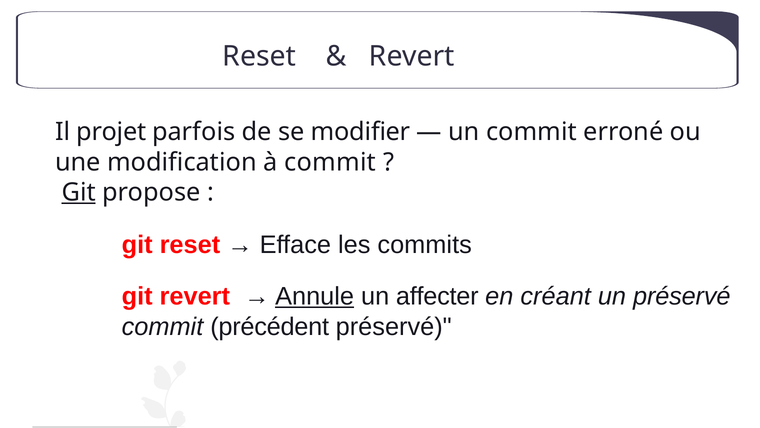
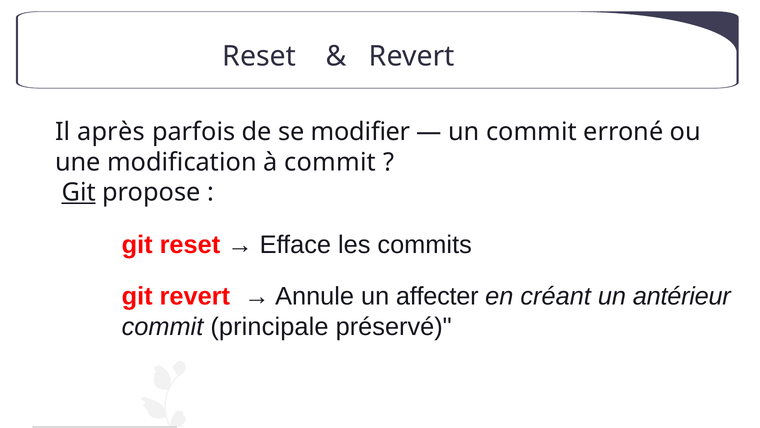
projet: projet -> après (111, 132)
Annule underline: present -> none (315, 296)
un préservé: préservé -> antérieur (682, 296)
précédent: précédent -> principale (269, 326)
